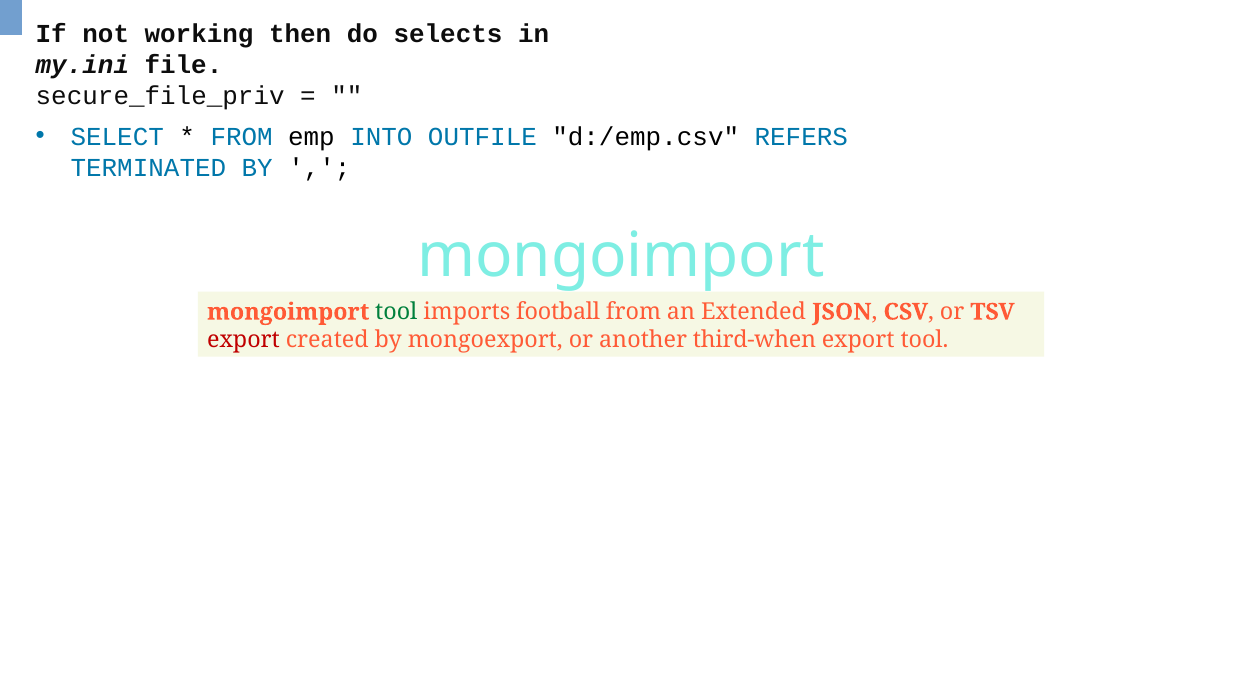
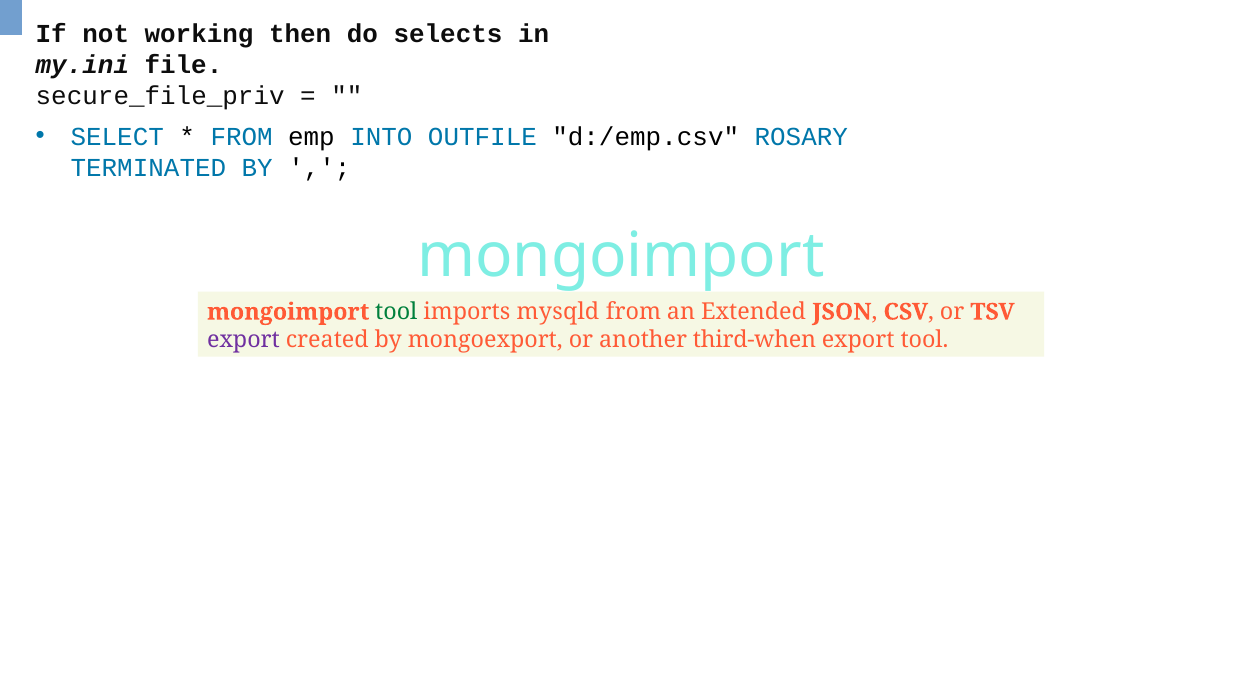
REFERS: REFERS -> ROSARY (801, 136)
football: football -> mysqld (558, 312)
export colour: red -> purple (243, 340)
